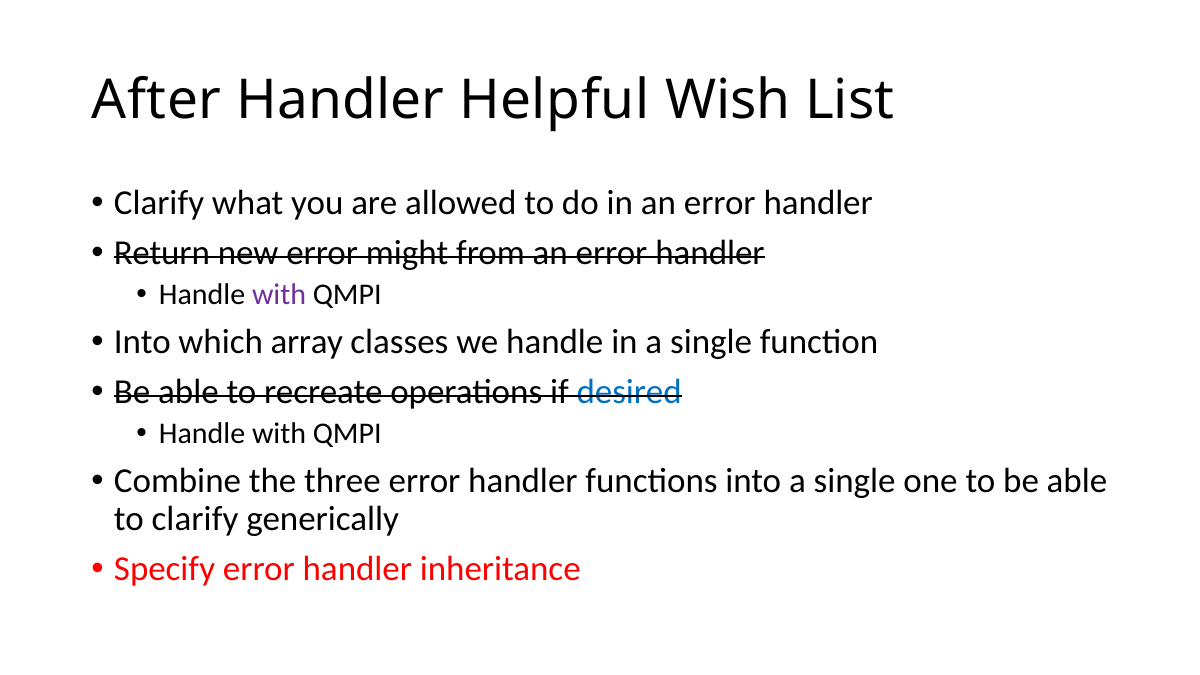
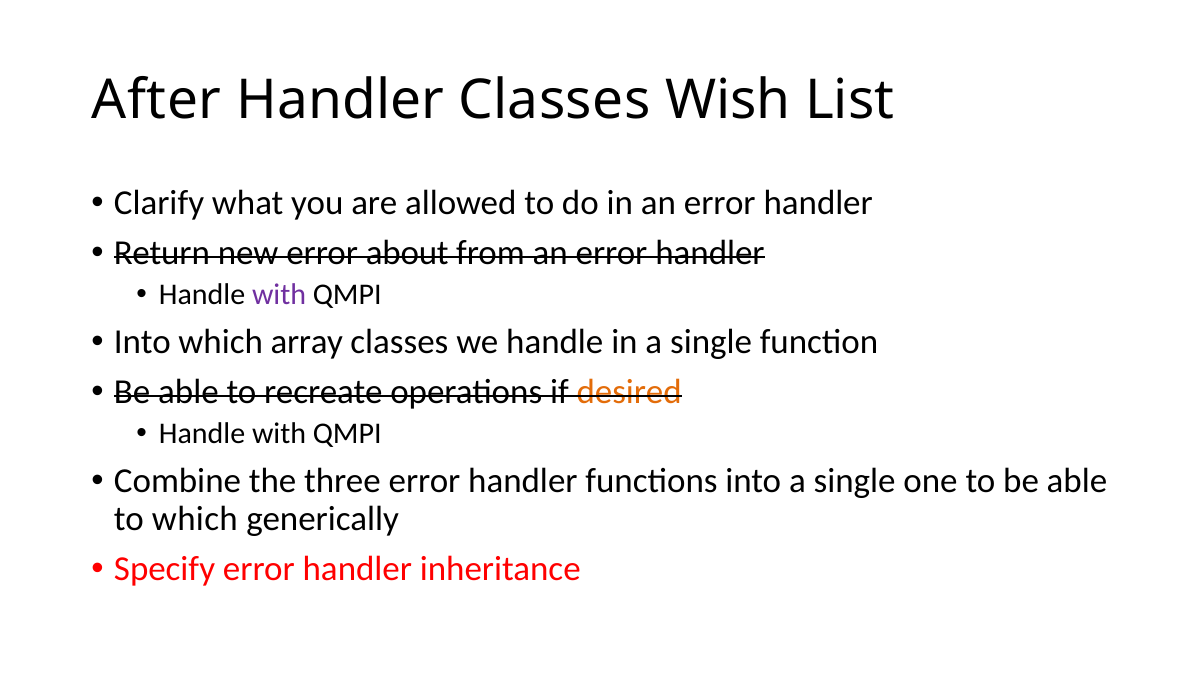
Handler Helpful: Helpful -> Classes (554, 101)
might: might -> about (407, 253)
desired colour: blue -> orange (629, 392)
to clarify: clarify -> which (195, 519)
